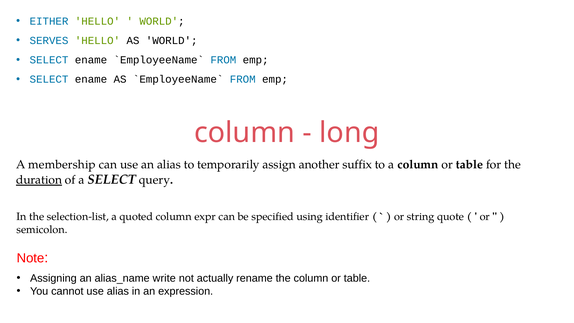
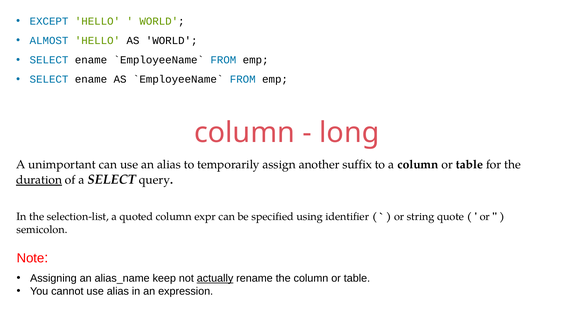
EITHER: EITHER -> EXCEPT (49, 21)
SERVES: SERVES -> ALMOST (49, 41)
membership: membership -> unimportant (62, 164)
write: write -> keep (164, 278)
actually underline: none -> present (215, 278)
